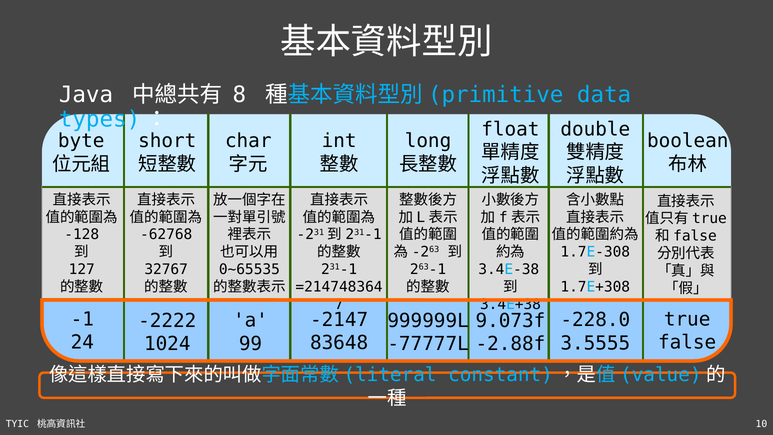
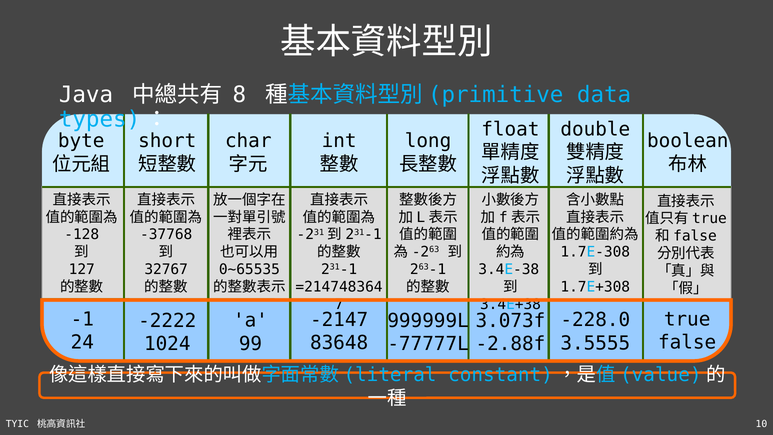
-62768: -62768 -> -37768 (166, 235)
9.073f: 9.073f -> 3.073f (510, 321)
